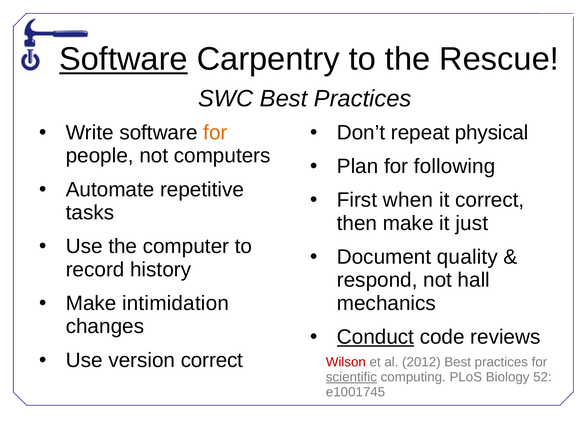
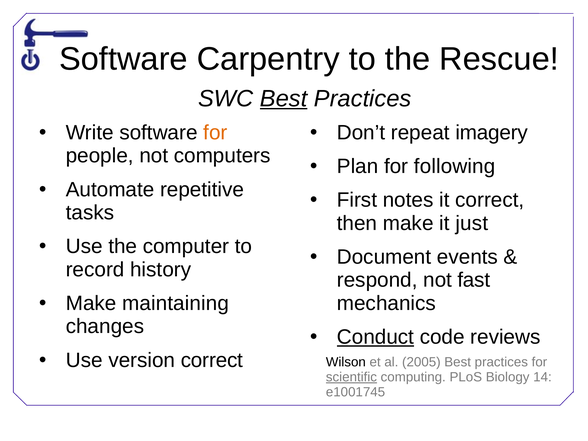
Software underline: present -> none (123, 59)
Best underline: none -> present (284, 99)
physical: physical -> imagery (492, 133)
when: when -> notes (408, 200)
quality: quality -> events (467, 257)
hall: hall -> fast (474, 280)
intimidation: intimidation -> maintaining (176, 303)
Wilson colour: red -> black (346, 362)
2012: 2012 -> 2005 (421, 362)
52: 52 -> 14 (542, 377)
